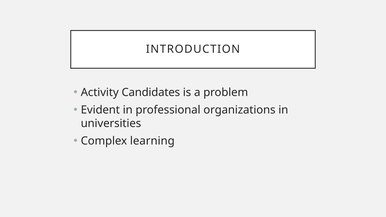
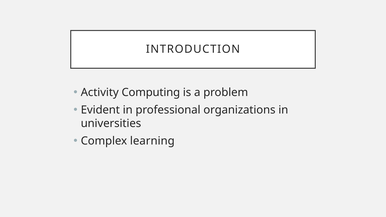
Candidates: Candidates -> Computing (151, 92)
